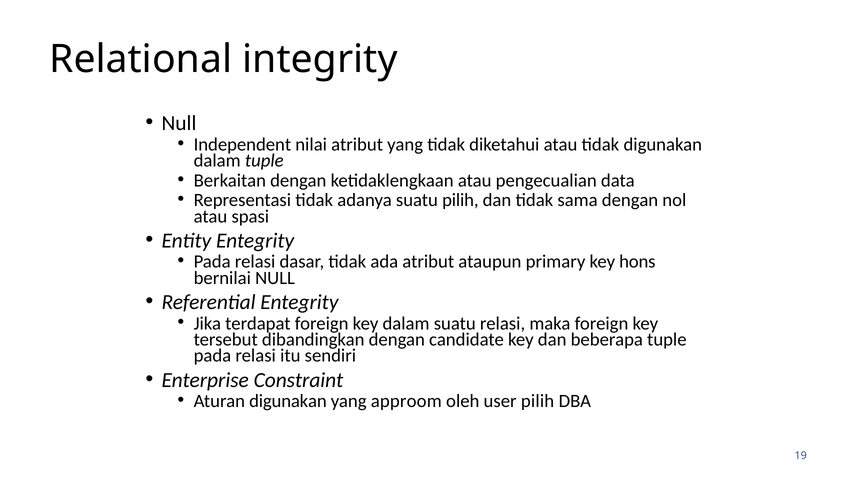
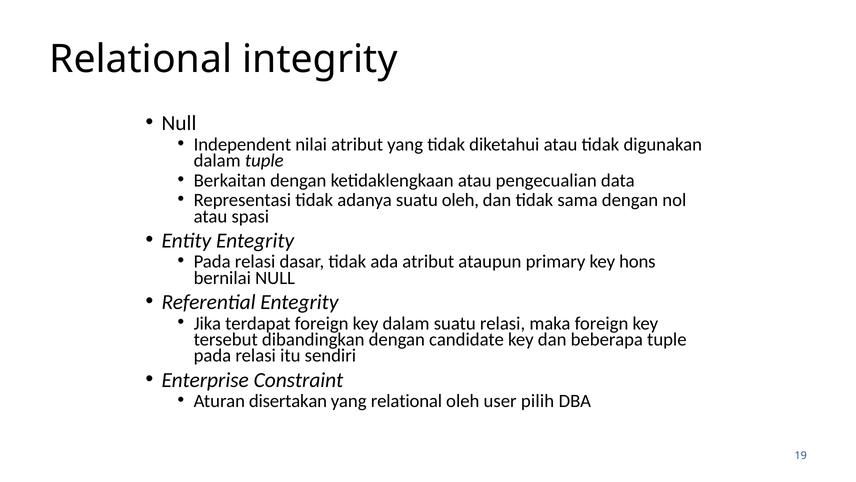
suatu pilih: pilih -> oleh (460, 200)
Aturan digunakan: digunakan -> disertakan (288, 401)
yang approom: approom -> relational (406, 401)
